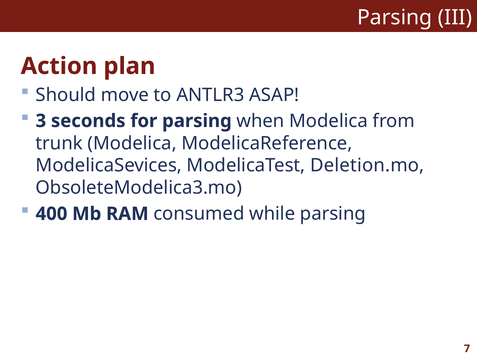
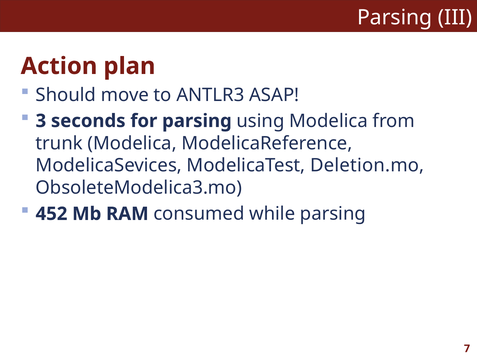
when: when -> using (261, 121)
400: 400 -> 452 (51, 214)
